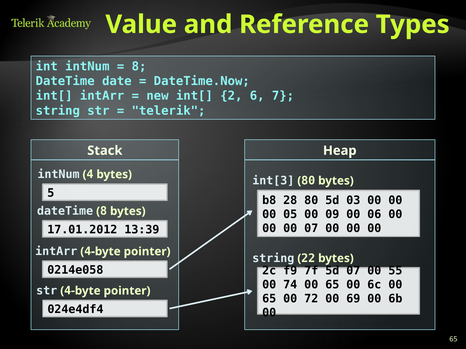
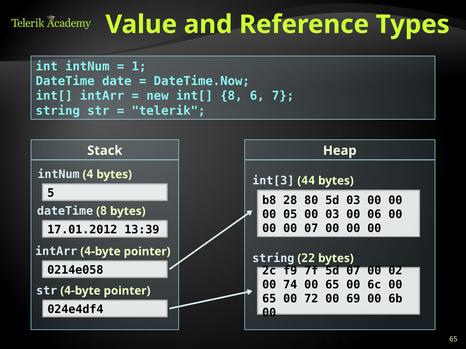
8: 8 -> 1 (139, 67)
int[ 2: 2 -> 8 (231, 96)
80: 80 -> 44 (308, 181)
00 09: 09 -> 03 (332, 215)
55: 55 -> 02 (395, 271)
